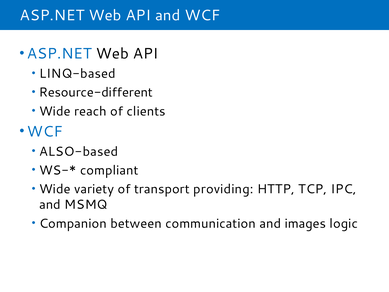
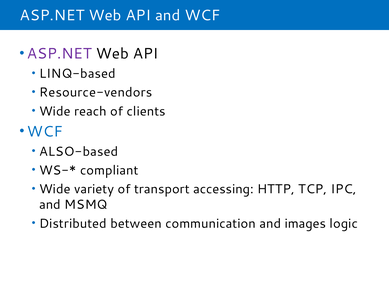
ASP.NET colour: blue -> purple (59, 54)
Resource-different: Resource-different -> Resource-vendors (96, 92)
providing: providing -> accessing (223, 189)
Companion: Companion -> Distributed (73, 223)
